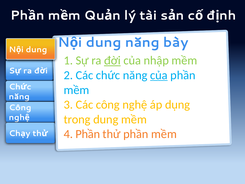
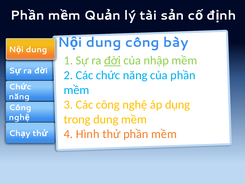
dung năng: năng -> công (142, 42)
của underline: present -> none (159, 75)
4 Phần: Phần -> Hình (88, 134)
